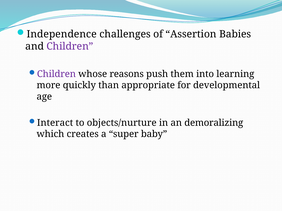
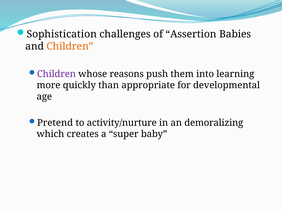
Independence: Independence -> Sophistication (62, 34)
Children colour: purple -> orange (70, 46)
Interact: Interact -> Pretend (55, 123)
objects/nurture: objects/nurture -> activity/nurture (122, 123)
